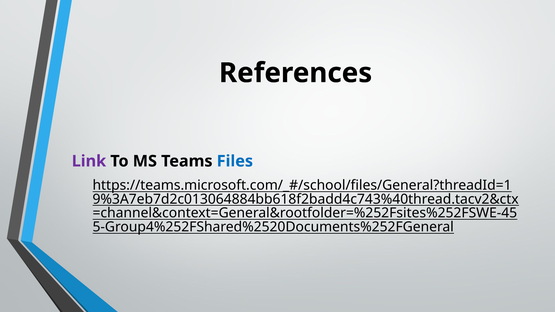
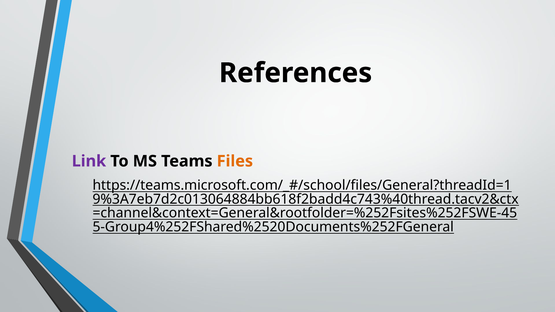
Files colour: blue -> orange (235, 161)
